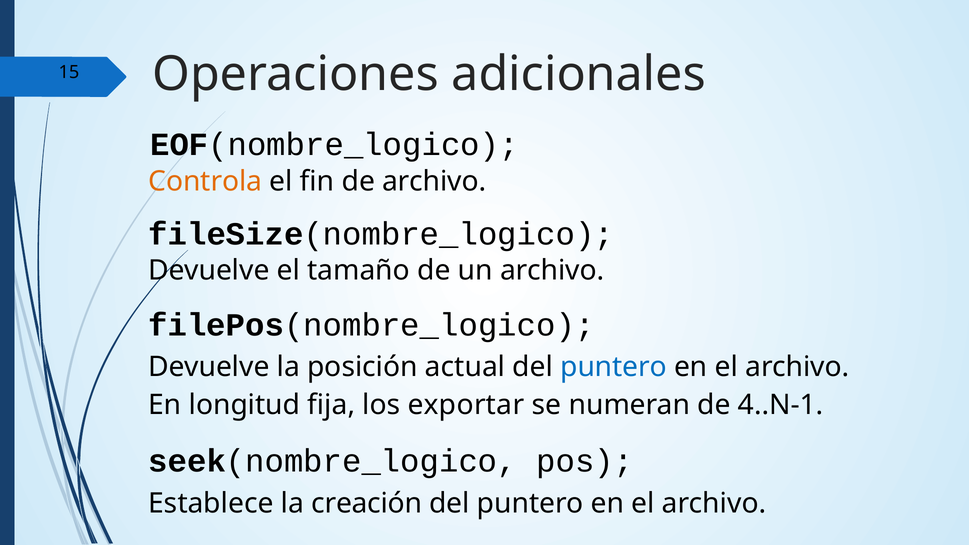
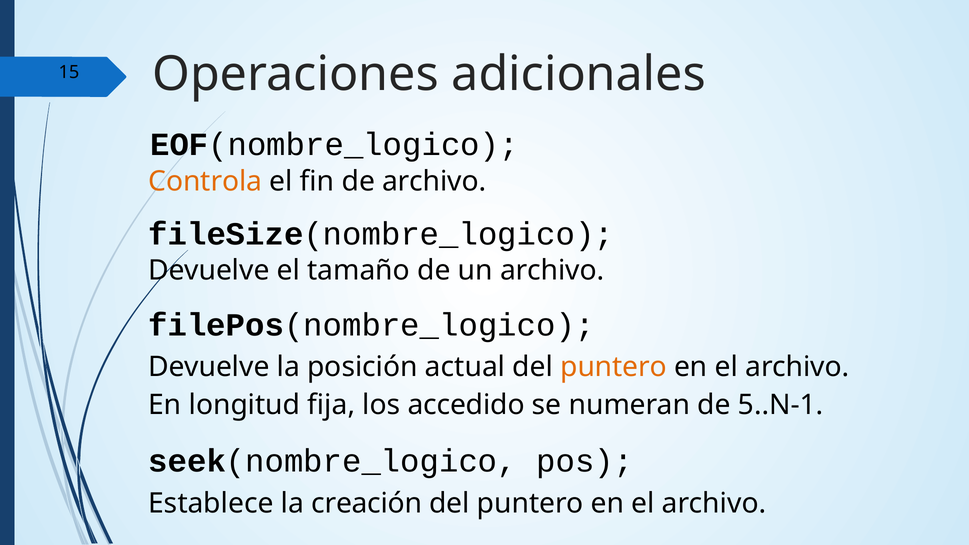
puntero colour: blue -> orange (614, 367)
exportar: exportar -> accedido (466, 405)
4..N-1: 4..N-1 -> 5..N-1 (781, 405)
